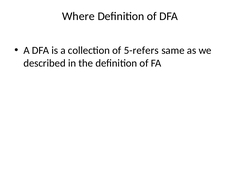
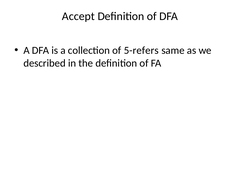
Where: Where -> Accept (78, 16)
